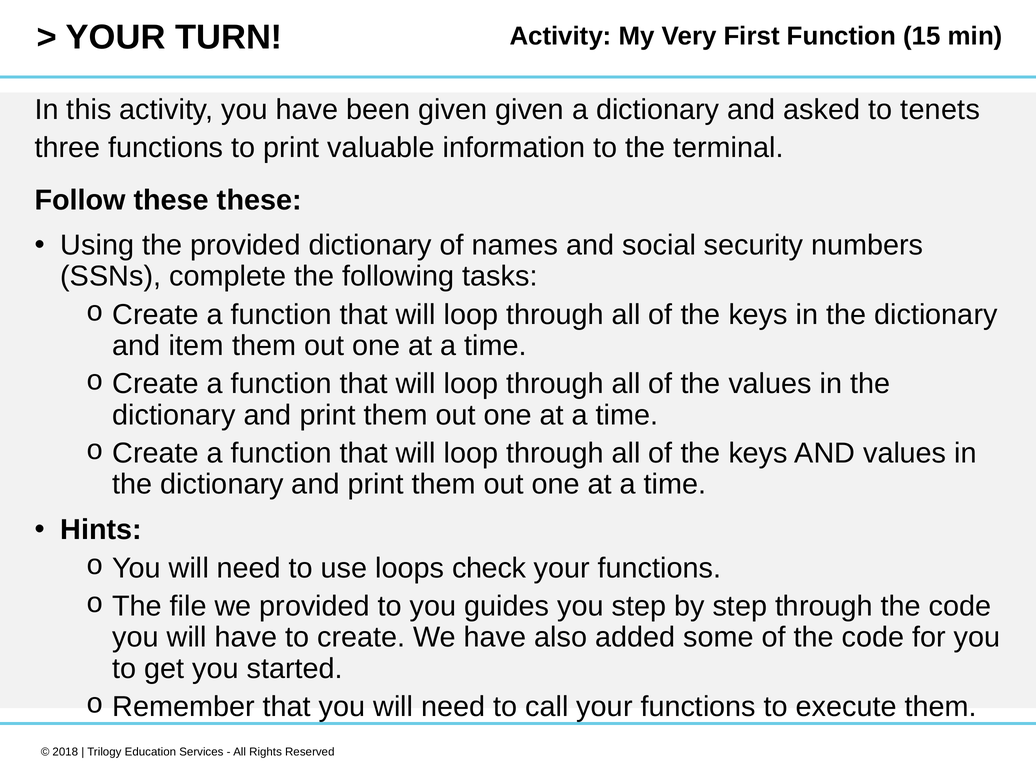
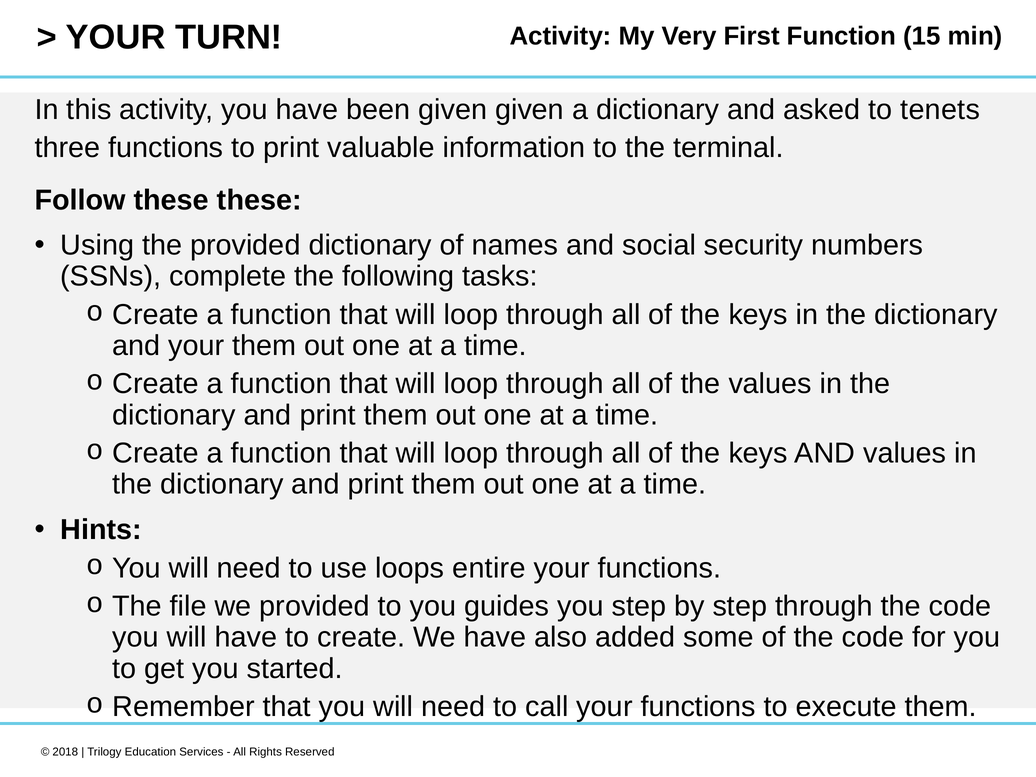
and item: item -> your (196, 346)
check: check -> entire (489, 568)
